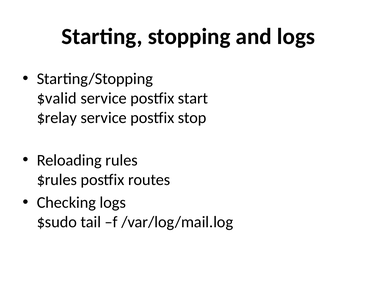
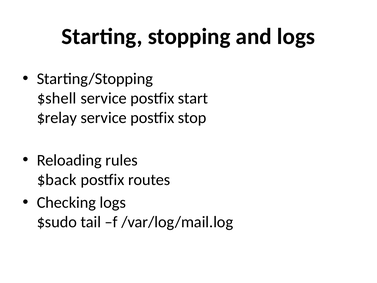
$valid: $valid -> $shell (57, 98)
$rules: $rules -> $back (57, 180)
